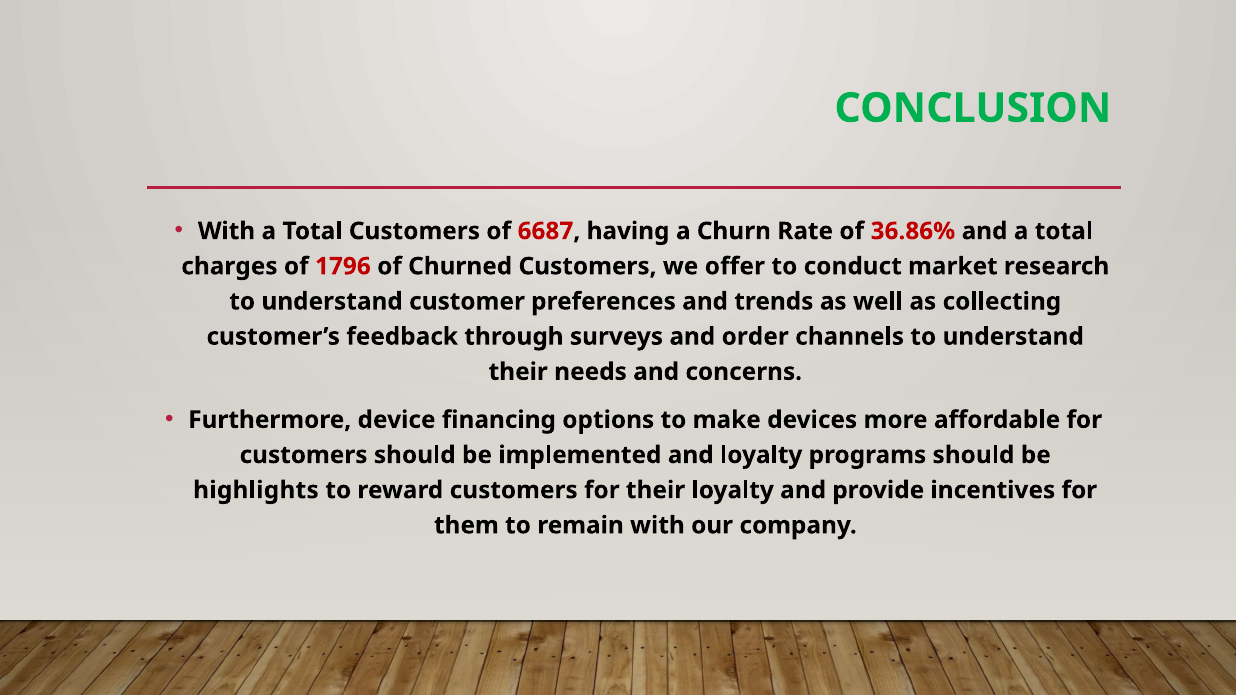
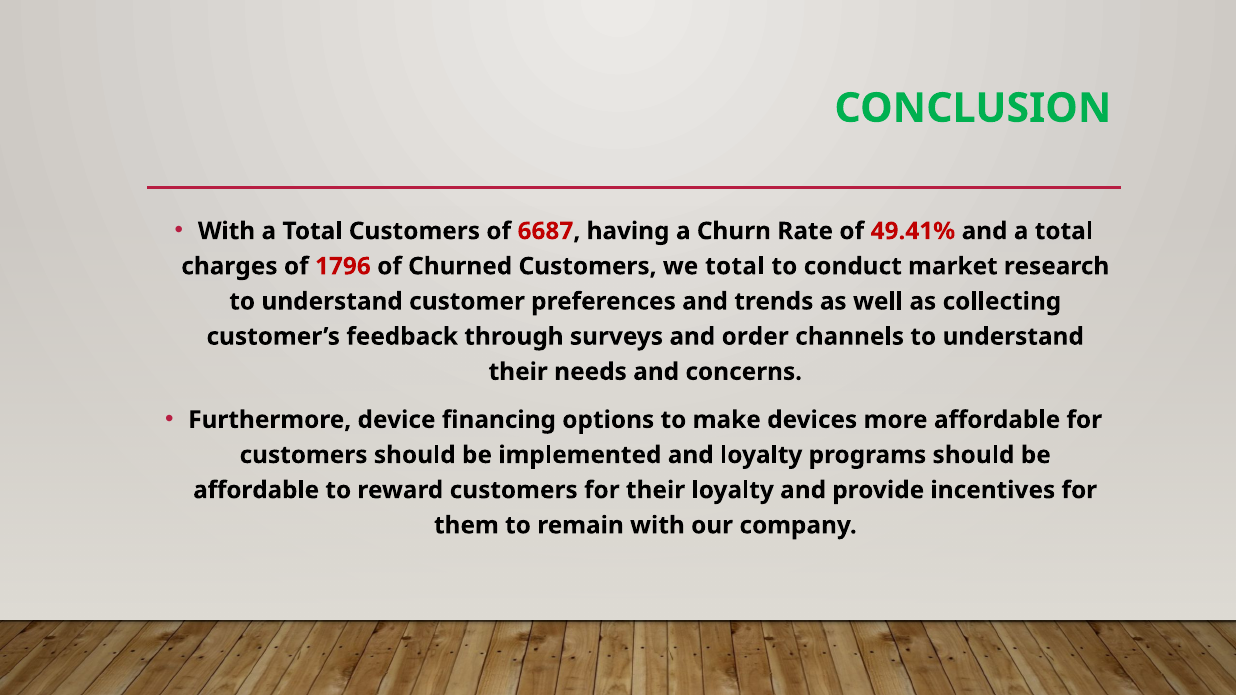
36.86%: 36.86% -> 49.41% (913, 231)
we offer: offer -> total (735, 266)
highlights: highlights -> affordable (256, 490)
